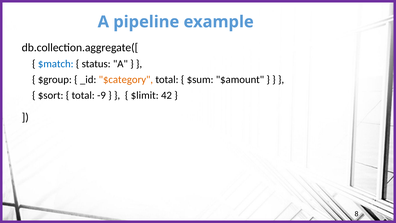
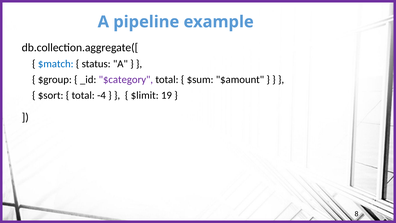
$category colour: orange -> purple (126, 79)
-9: -9 -> -4 (102, 95)
42: 42 -> 19 (166, 95)
